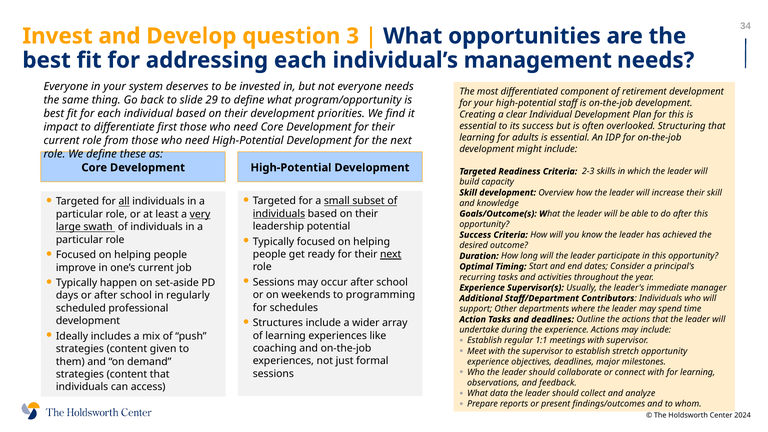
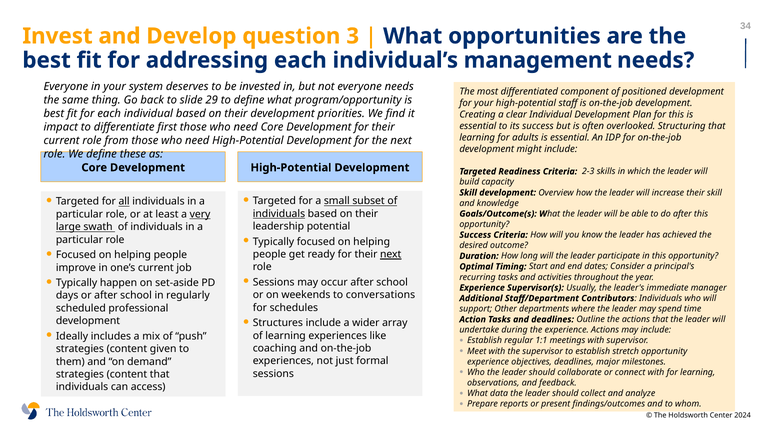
retirement: retirement -> positioned (644, 91)
programming: programming -> conversations (381, 295)
